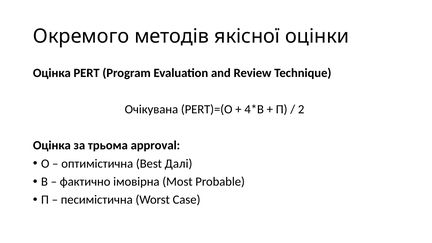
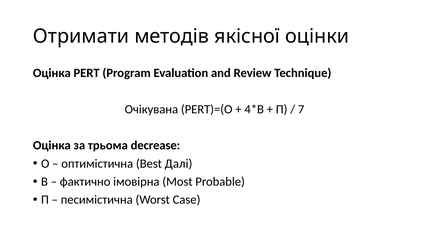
Окремого: Окремого -> Отримати (81, 36)
2: 2 -> 7 (301, 109)
approval: approval -> decrease (155, 145)
